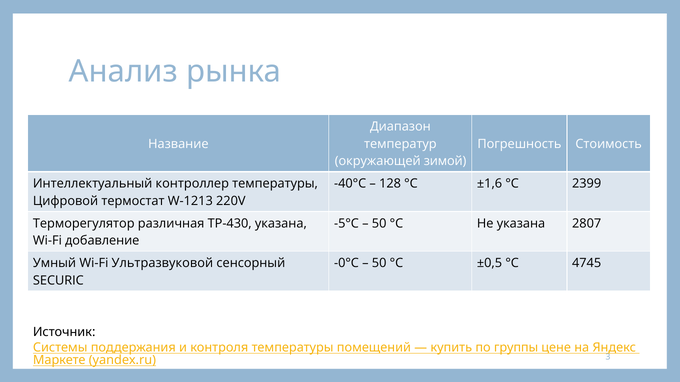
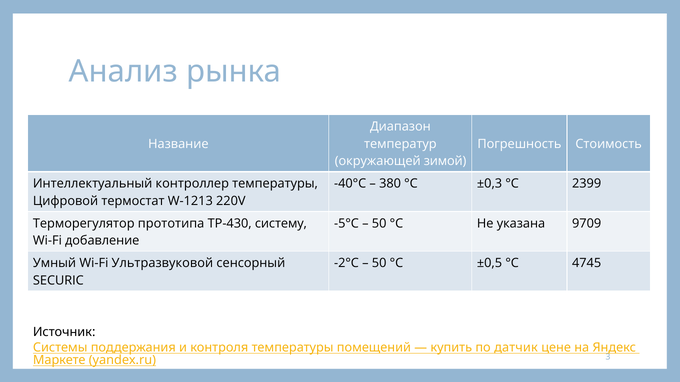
128: 128 -> 380 (390, 184)
±1,6: ±1,6 -> ±0,3 (490, 184)
различная: различная -> прототипа (171, 224)
ТР-430 указана: указана -> систему (281, 224)
2807: 2807 -> 9709 (587, 224)
-0°С: -0°С -> -2°С (346, 263)
группы: группы -> датчик (516, 348)
